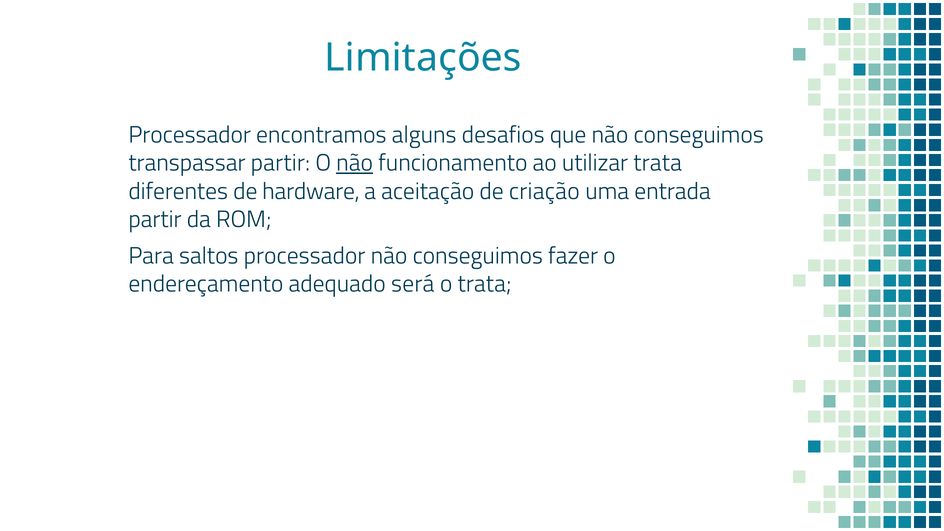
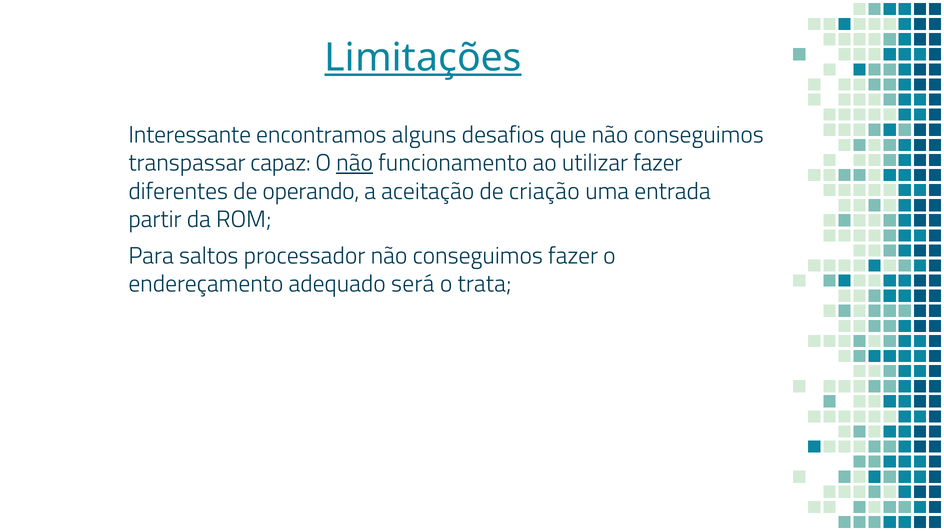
Limitações underline: none -> present (423, 58)
Processador: Processador -> Interessante (190, 135)
transpassar partir: partir -> capaz (281, 163)
utilizar trata: trata -> fazer (658, 163)
hardware: hardware -> operando (311, 191)
